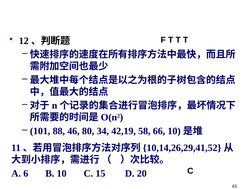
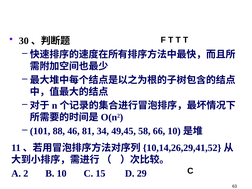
12: 12 -> 30 (24, 41)
80: 80 -> 81 (88, 131)
42,19: 42,19 -> 49,45 (124, 131)
6: 6 -> 2 (26, 173)
20: 20 -> 29 (142, 173)
